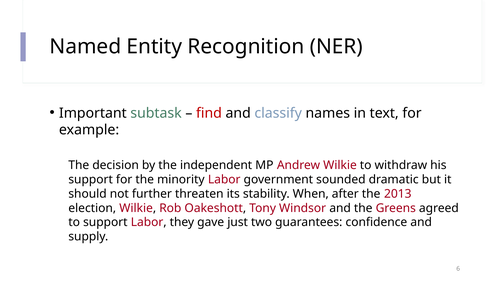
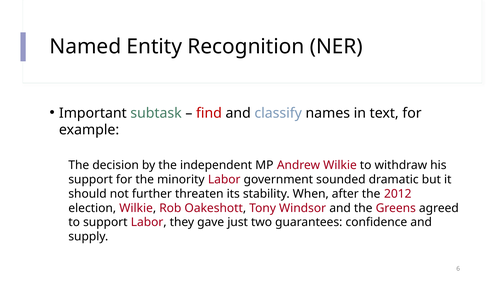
2013: 2013 -> 2012 (398, 194)
